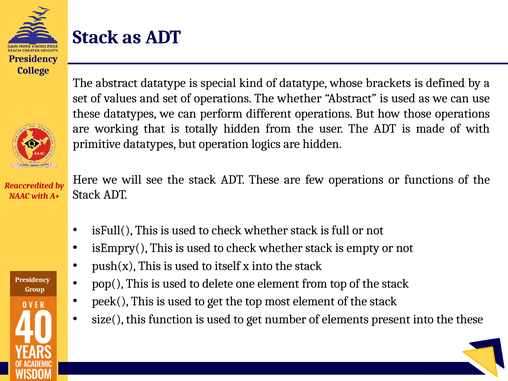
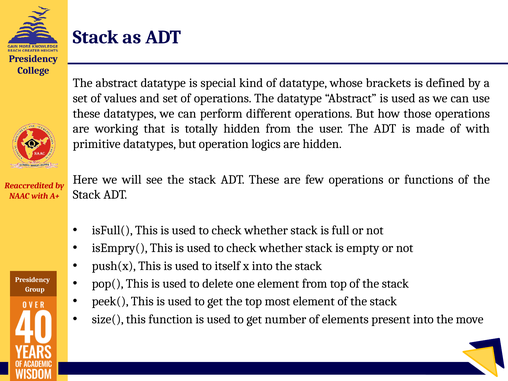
The whether: whether -> datatype (300, 98)
the these: these -> move (470, 319)
